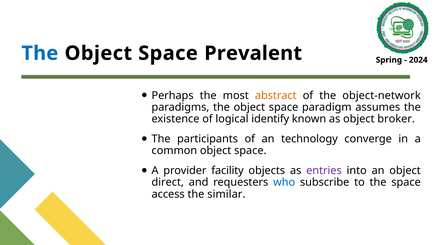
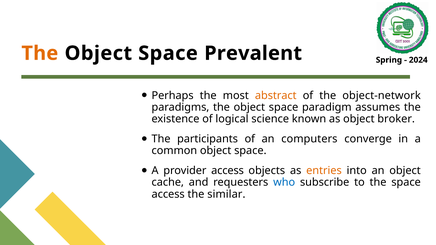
The colour: blue -> orange (40, 53)
identify: identify -> science (270, 119)
technology: technology -> computers (309, 139)
provider facility: facility -> access (228, 171)
entries colour: purple -> orange (324, 171)
direct: direct -> cache (168, 183)
